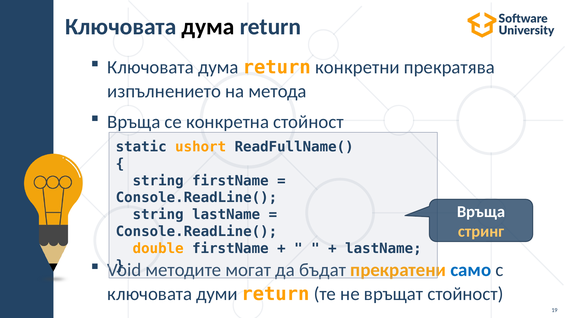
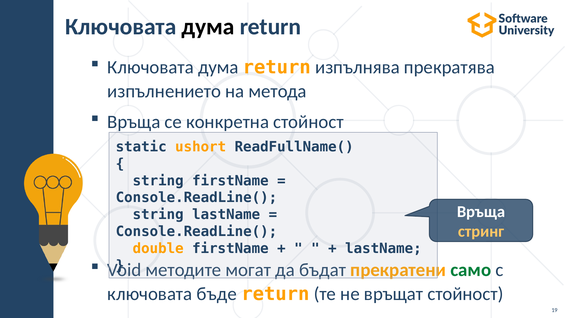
конкретни: конкретни -> изпълнява (357, 67)
само colour: blue -> green (471, 270)
думи: думи -> бъде (217, 294)
